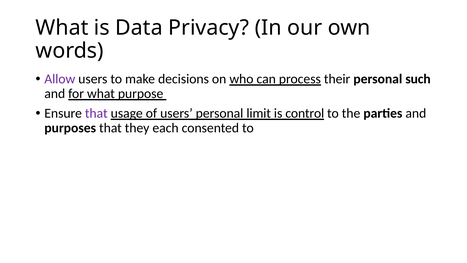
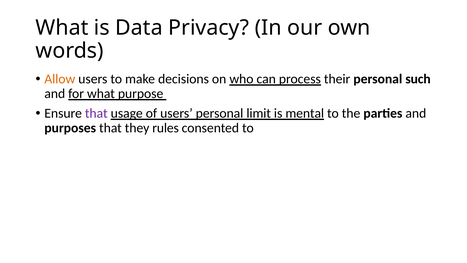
Allow colour: purple -> orange (60, 79)
control: control -> mental (305, 113)
each: each -> rules (166, 128)
